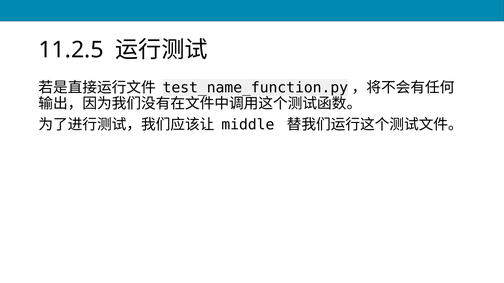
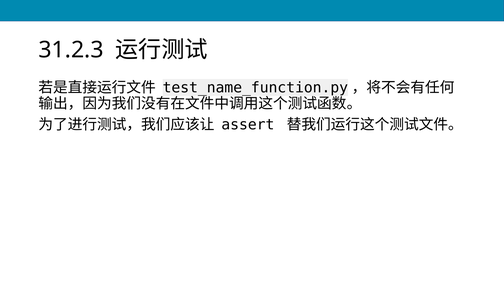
11.2.5: 11.2.5 -> 31.2.3 (71, 50)
middle: middle -> assert (248, 125)
